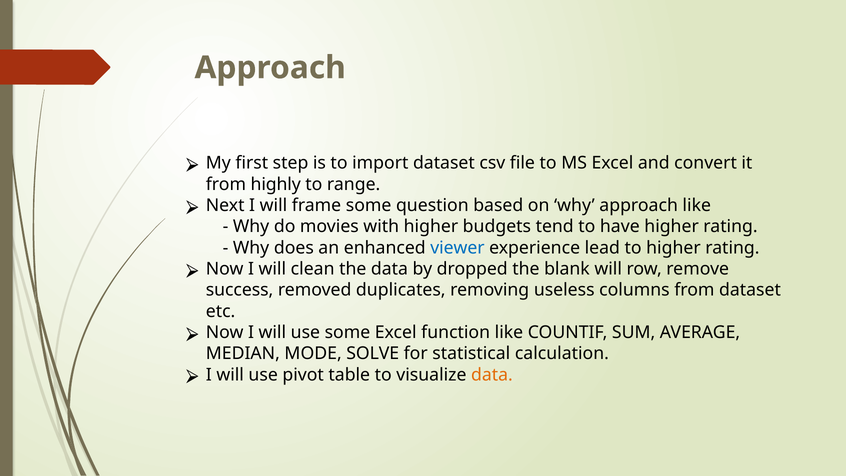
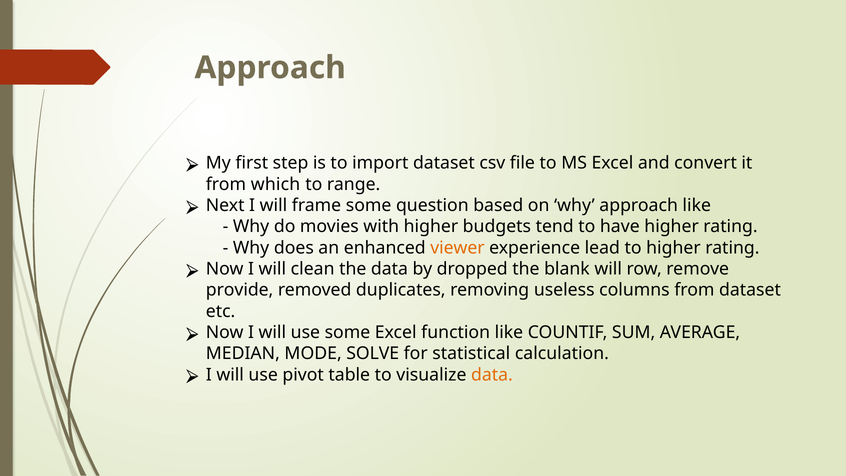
highly: highly -> which (276, 184)
viewer colour: blue -> orange (457, 248)
success: success -> provide (240, 290)
